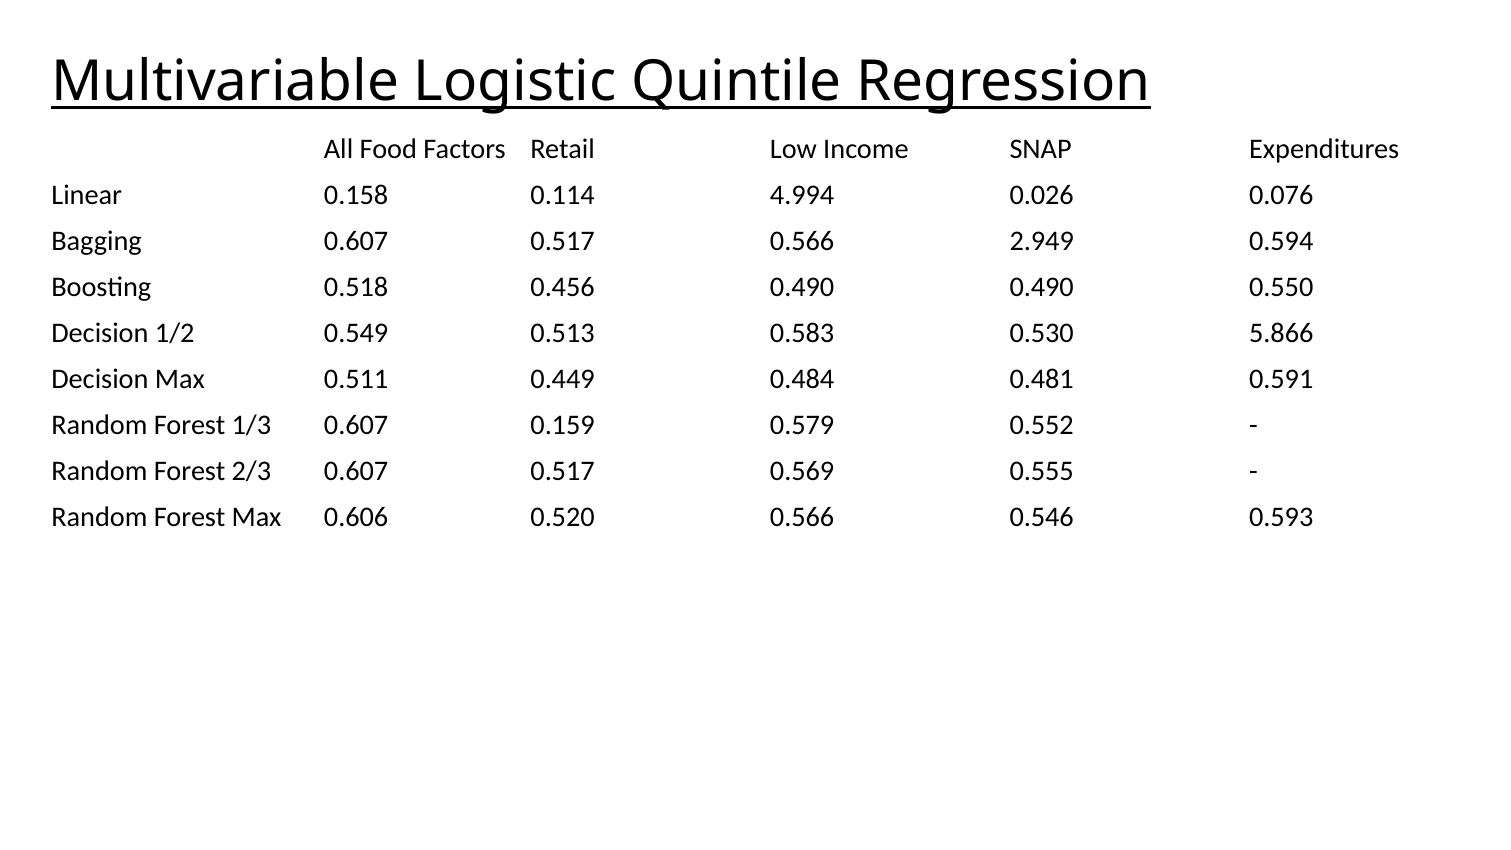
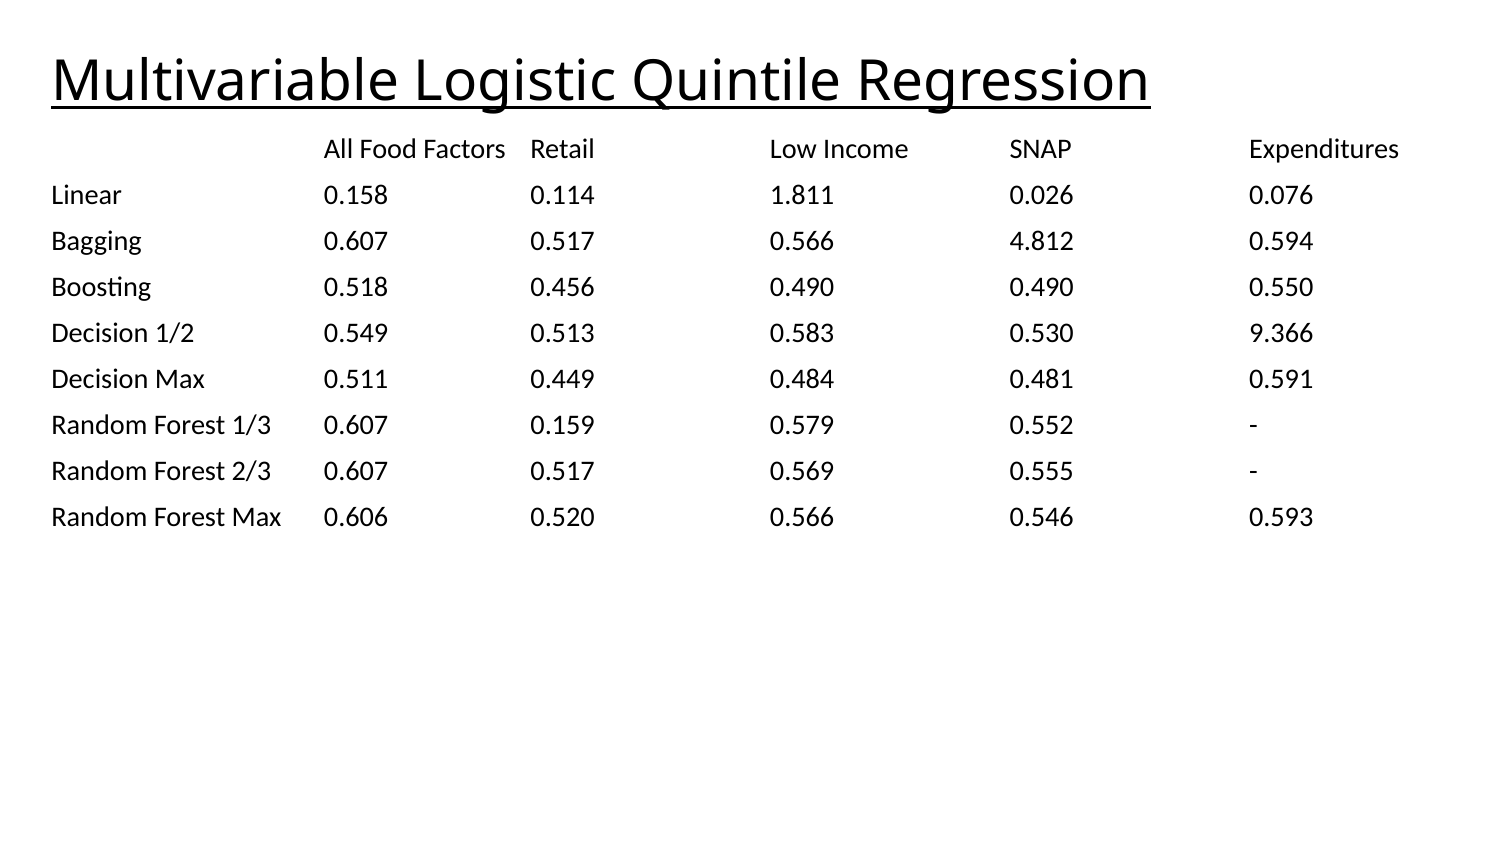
4.994: 4.994 -> 1.811 (802, 195)
2.949: 2.949 -> 4.812 (1042, 241)
5.866: 5.866 -> 9.366 (1281, 333)
